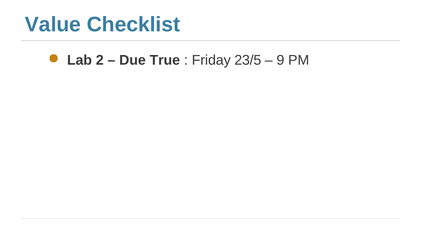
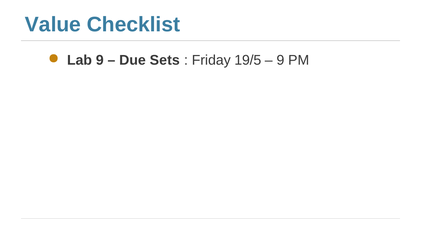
Lab 2: 2 -> 9 (100, 60)
True: True -> Sets (165, 60)
23/5: 23/5 -> 19/5 (248, 60)
